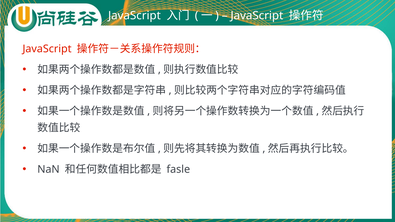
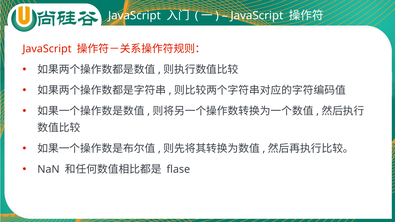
fasle: fasle -> flase (178, 170)
